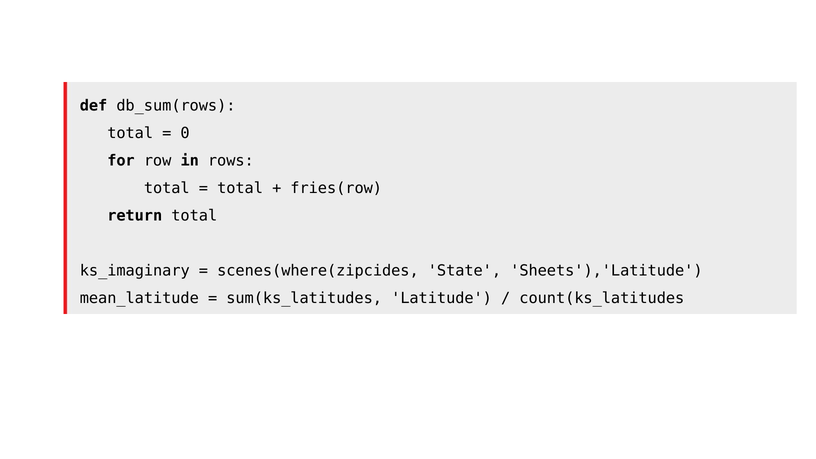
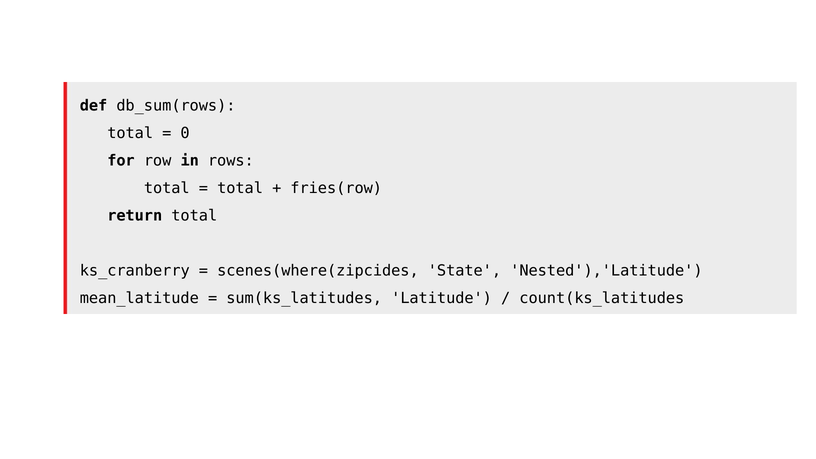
ks_imaginary: ks_imaginary -> ks_cranberry (135, 270)
Sheets'),'Latitude: Sheets'),'Latitude -> Nested'),'Latitude (606, 270)
